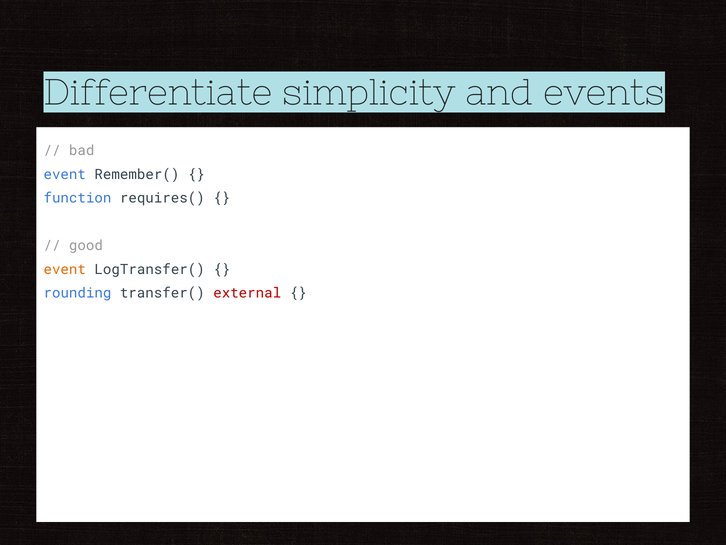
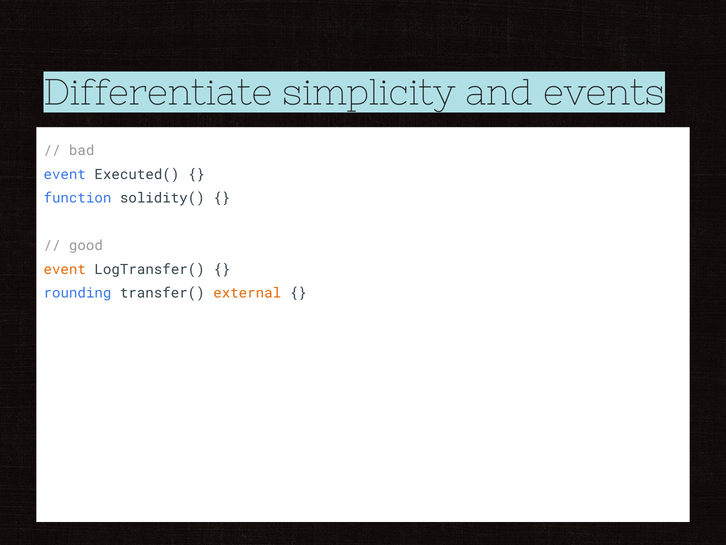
Remember(: Remember( -> Executed( (137, 174)
requires(: requires( -> solidity( (162, 198)
external colour: red -> orange (247, 293)
